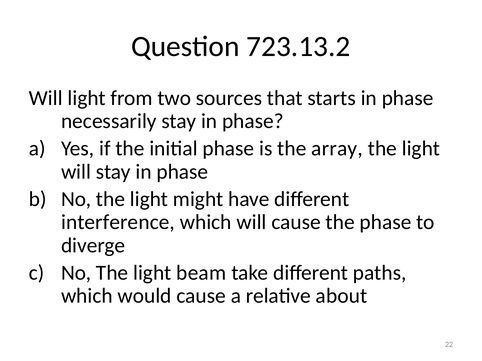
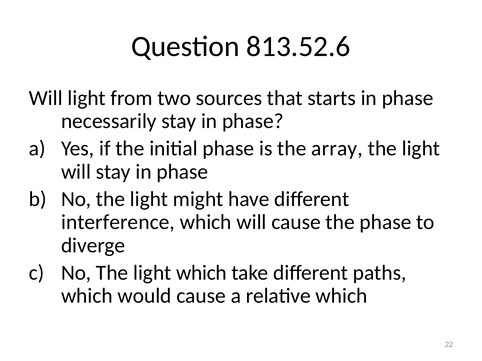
723.13.2: 723.13.2 -> 813.52.6 (298, 47)
light beam: beam -> which (201, 273)
relative about: about -> which (342, 296)
